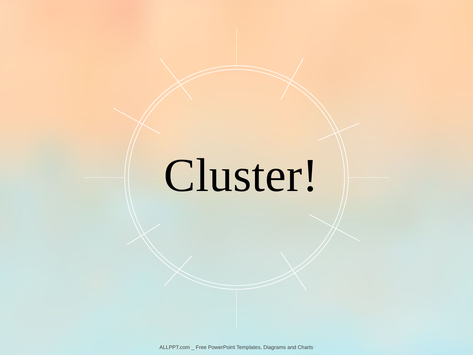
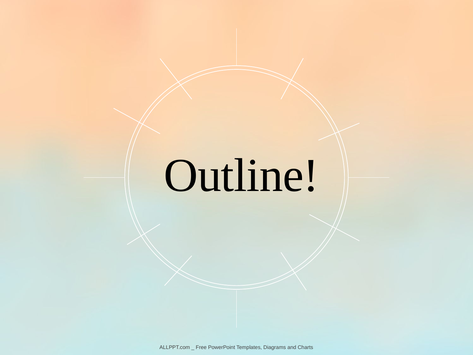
Cluster: Cluster -> Outline (241, 176)
